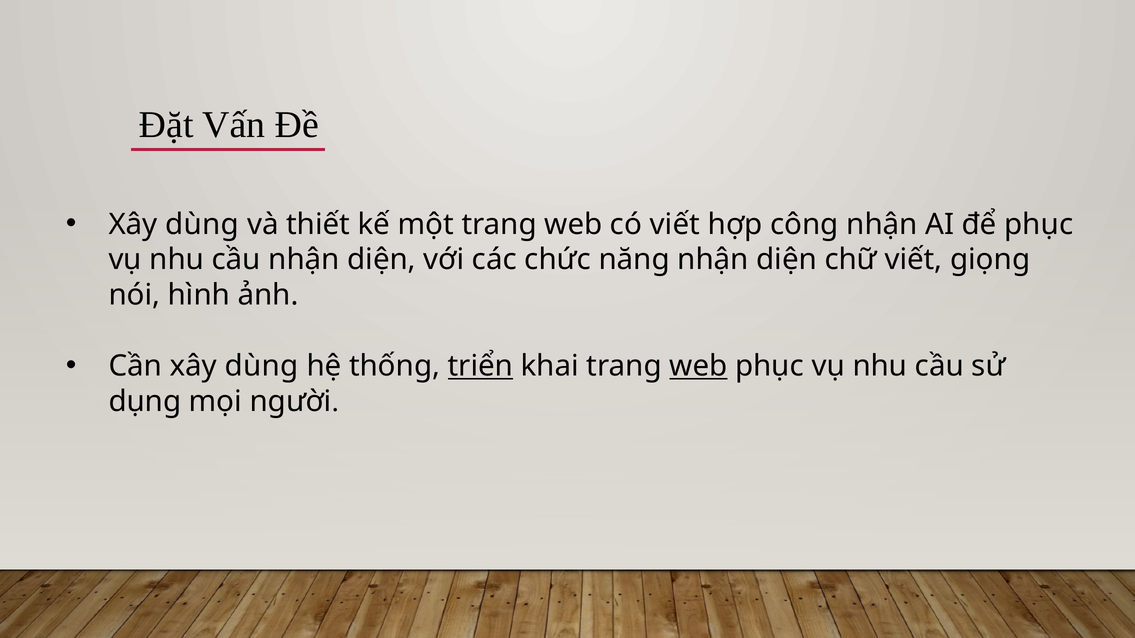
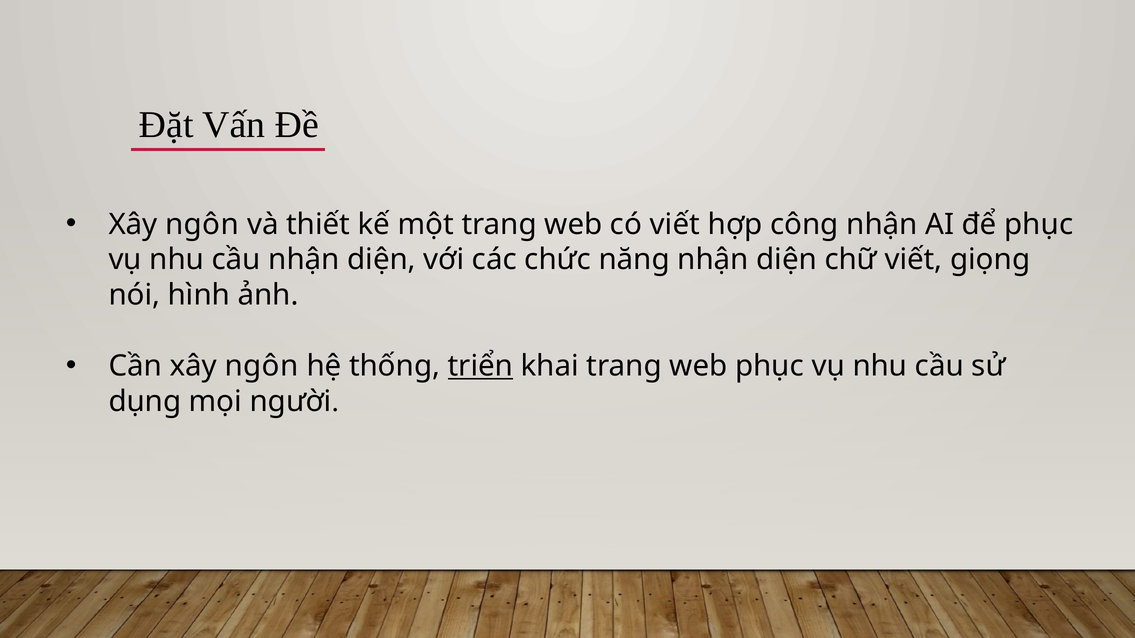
dùng: dùng -> ngôn (202, 224)
Cần xây dùng: dùng -> ngôn (262, 366)
web underline: present -> none (698, 366)
